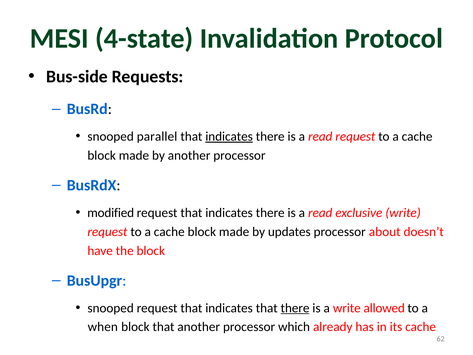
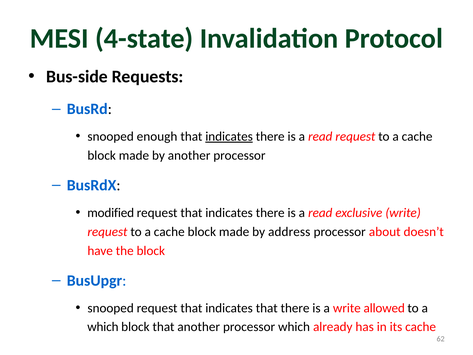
parallel: parallel -> enough (157, 136)
updates: updates -> address (289, 232)
there underline: present -> none (295, 308)
when: when -> which (103, 327)
